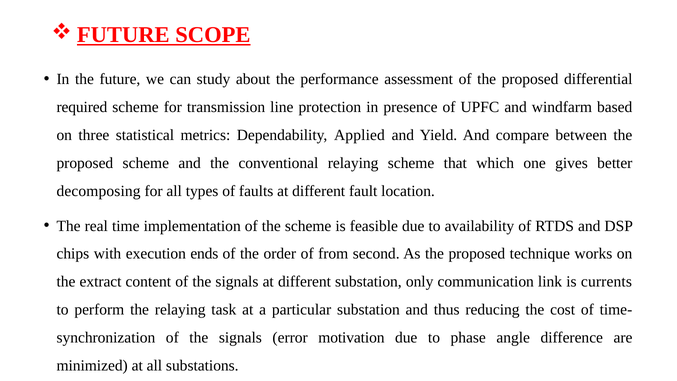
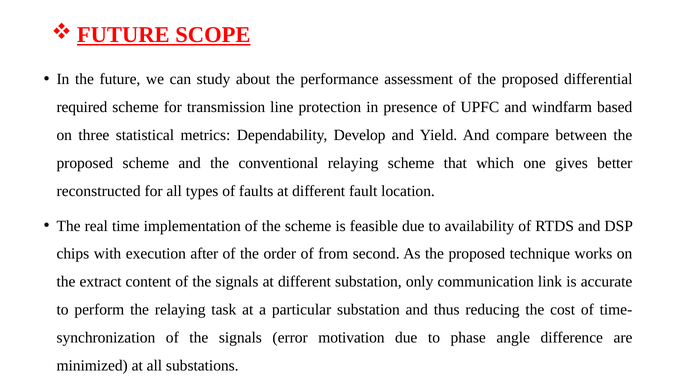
Applied: Applied -> Develop (360, 135)
decomposing: decomposing -> reconstructed (99, 191)
ends: ends -> after (204, 254)
currents: currents -> accurate (607, 282)
